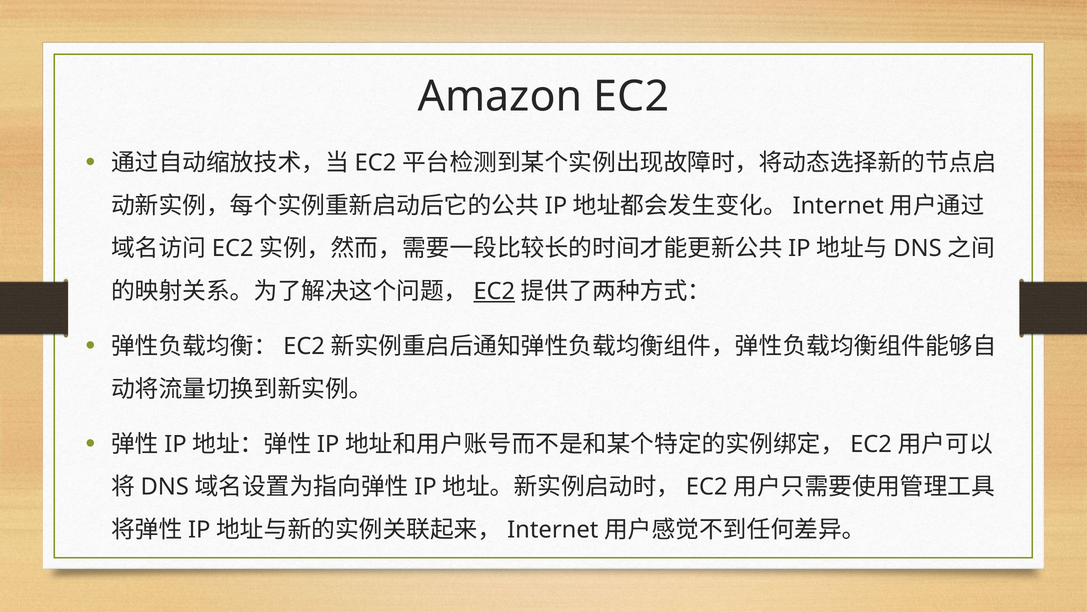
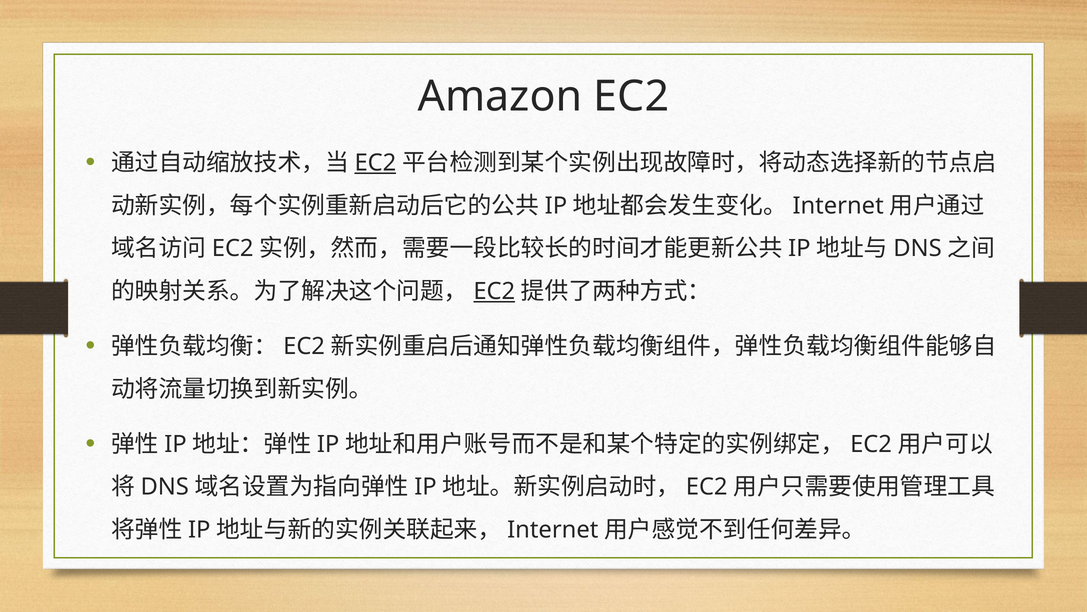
EC2 underline: none -> present (375, 163)
